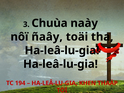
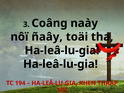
Chuùa: Chuùa -> Coâng (49, 23)
